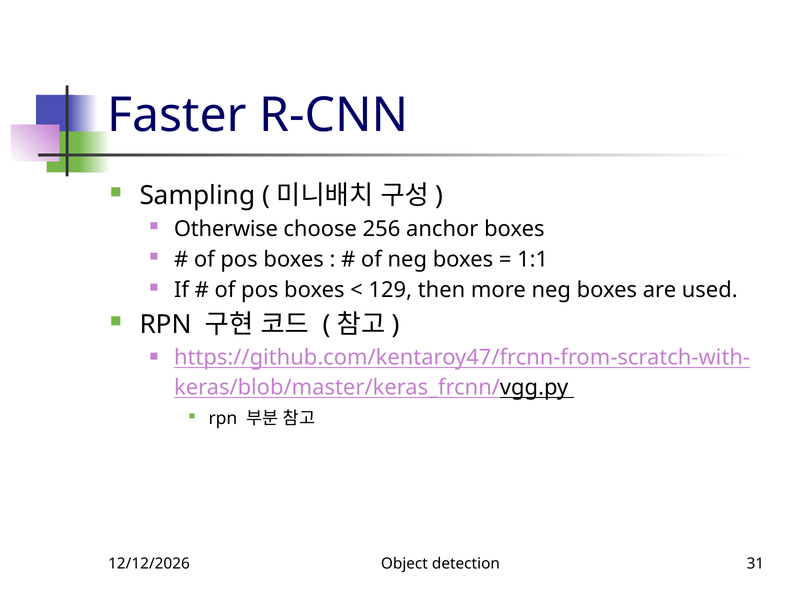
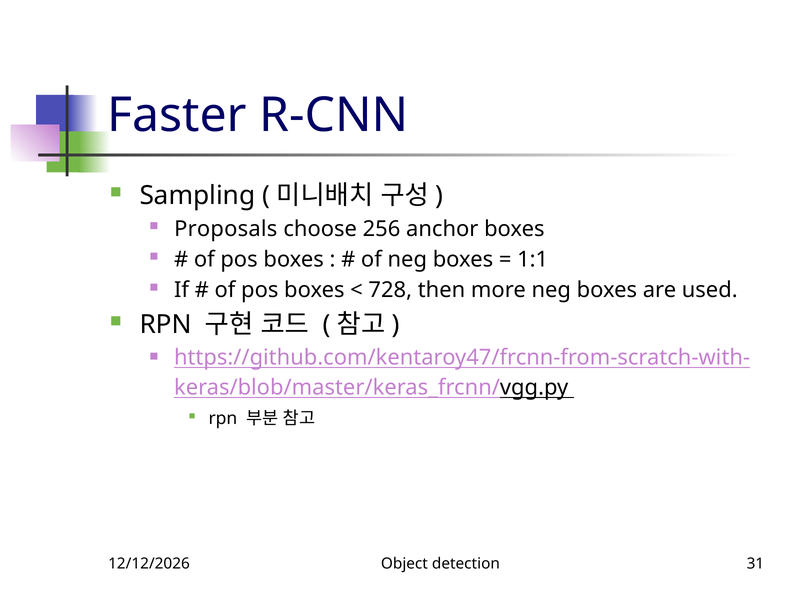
Otherwise: Otherwise -> Proposals (226, 229)
129: 129 -> 728 (390, 290)
